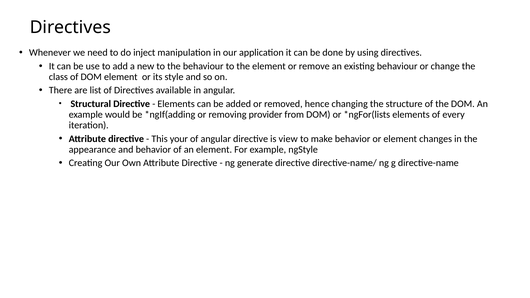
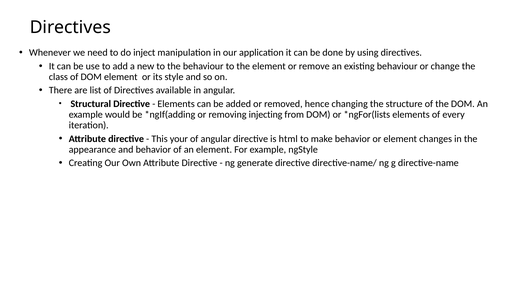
provider: provider -> injecting (266, 115)
view: view -> html (288, 139)
